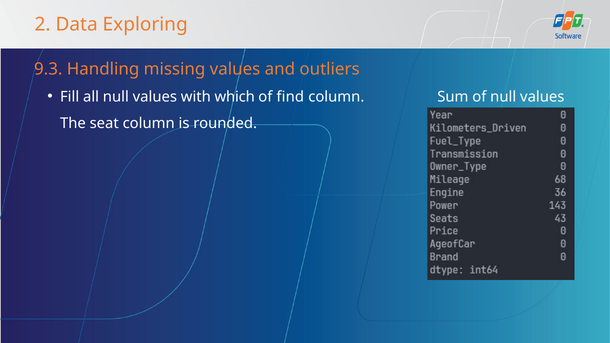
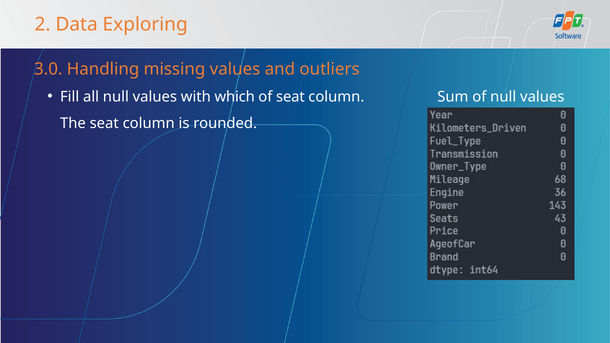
9.3: 9.3 -> 3.0 (48, 69)
of find: find -> seat (290, 97)
